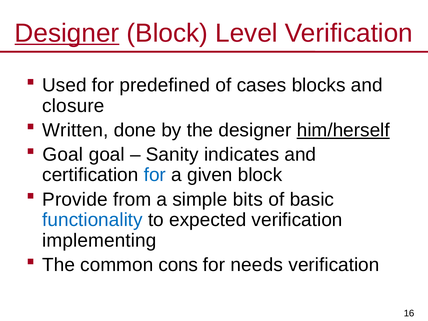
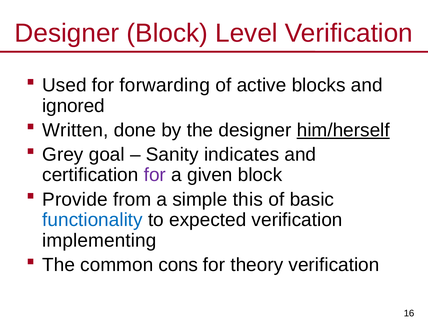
Designer underline: present -> none (67, 33)
predefined: predefined -> forwarding (165, 85)
cases: cases -> active (262, 85)
closure: closure -> ignored (74, 106)
Goal: Goal -> Grey (63, 154)
for colour: blue -> purple (155, 175)
bits: bits -> this (248, 199)
needs: needs -> theory (257, 265)
